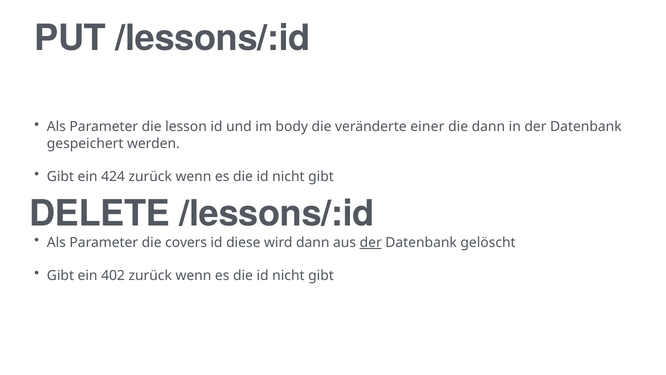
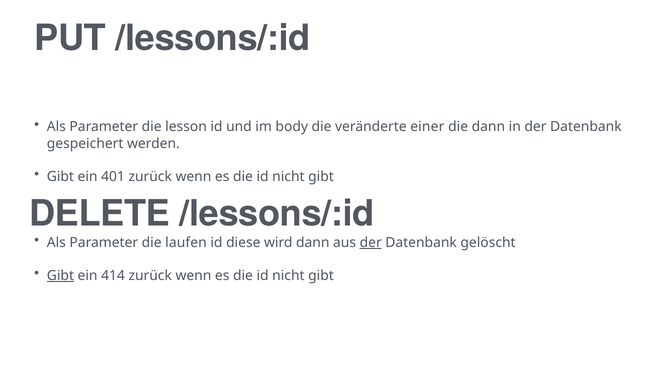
424: 424 -> 401 (113, 176)
covers: covers -> laufen (186, 242)
Gibt underline: none -> present (60, 275)
402: 402 -> 414 (113, 275)
